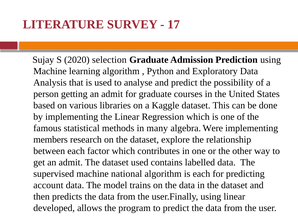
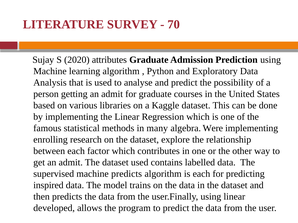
17: 17 -> 70 (174, 24)
selection: selection -> attributes (109, 60)
members: members -> enrolling (50, 140)
machine national: national -> predicts (127, 174)
account: account -> inspired (48, 186)
